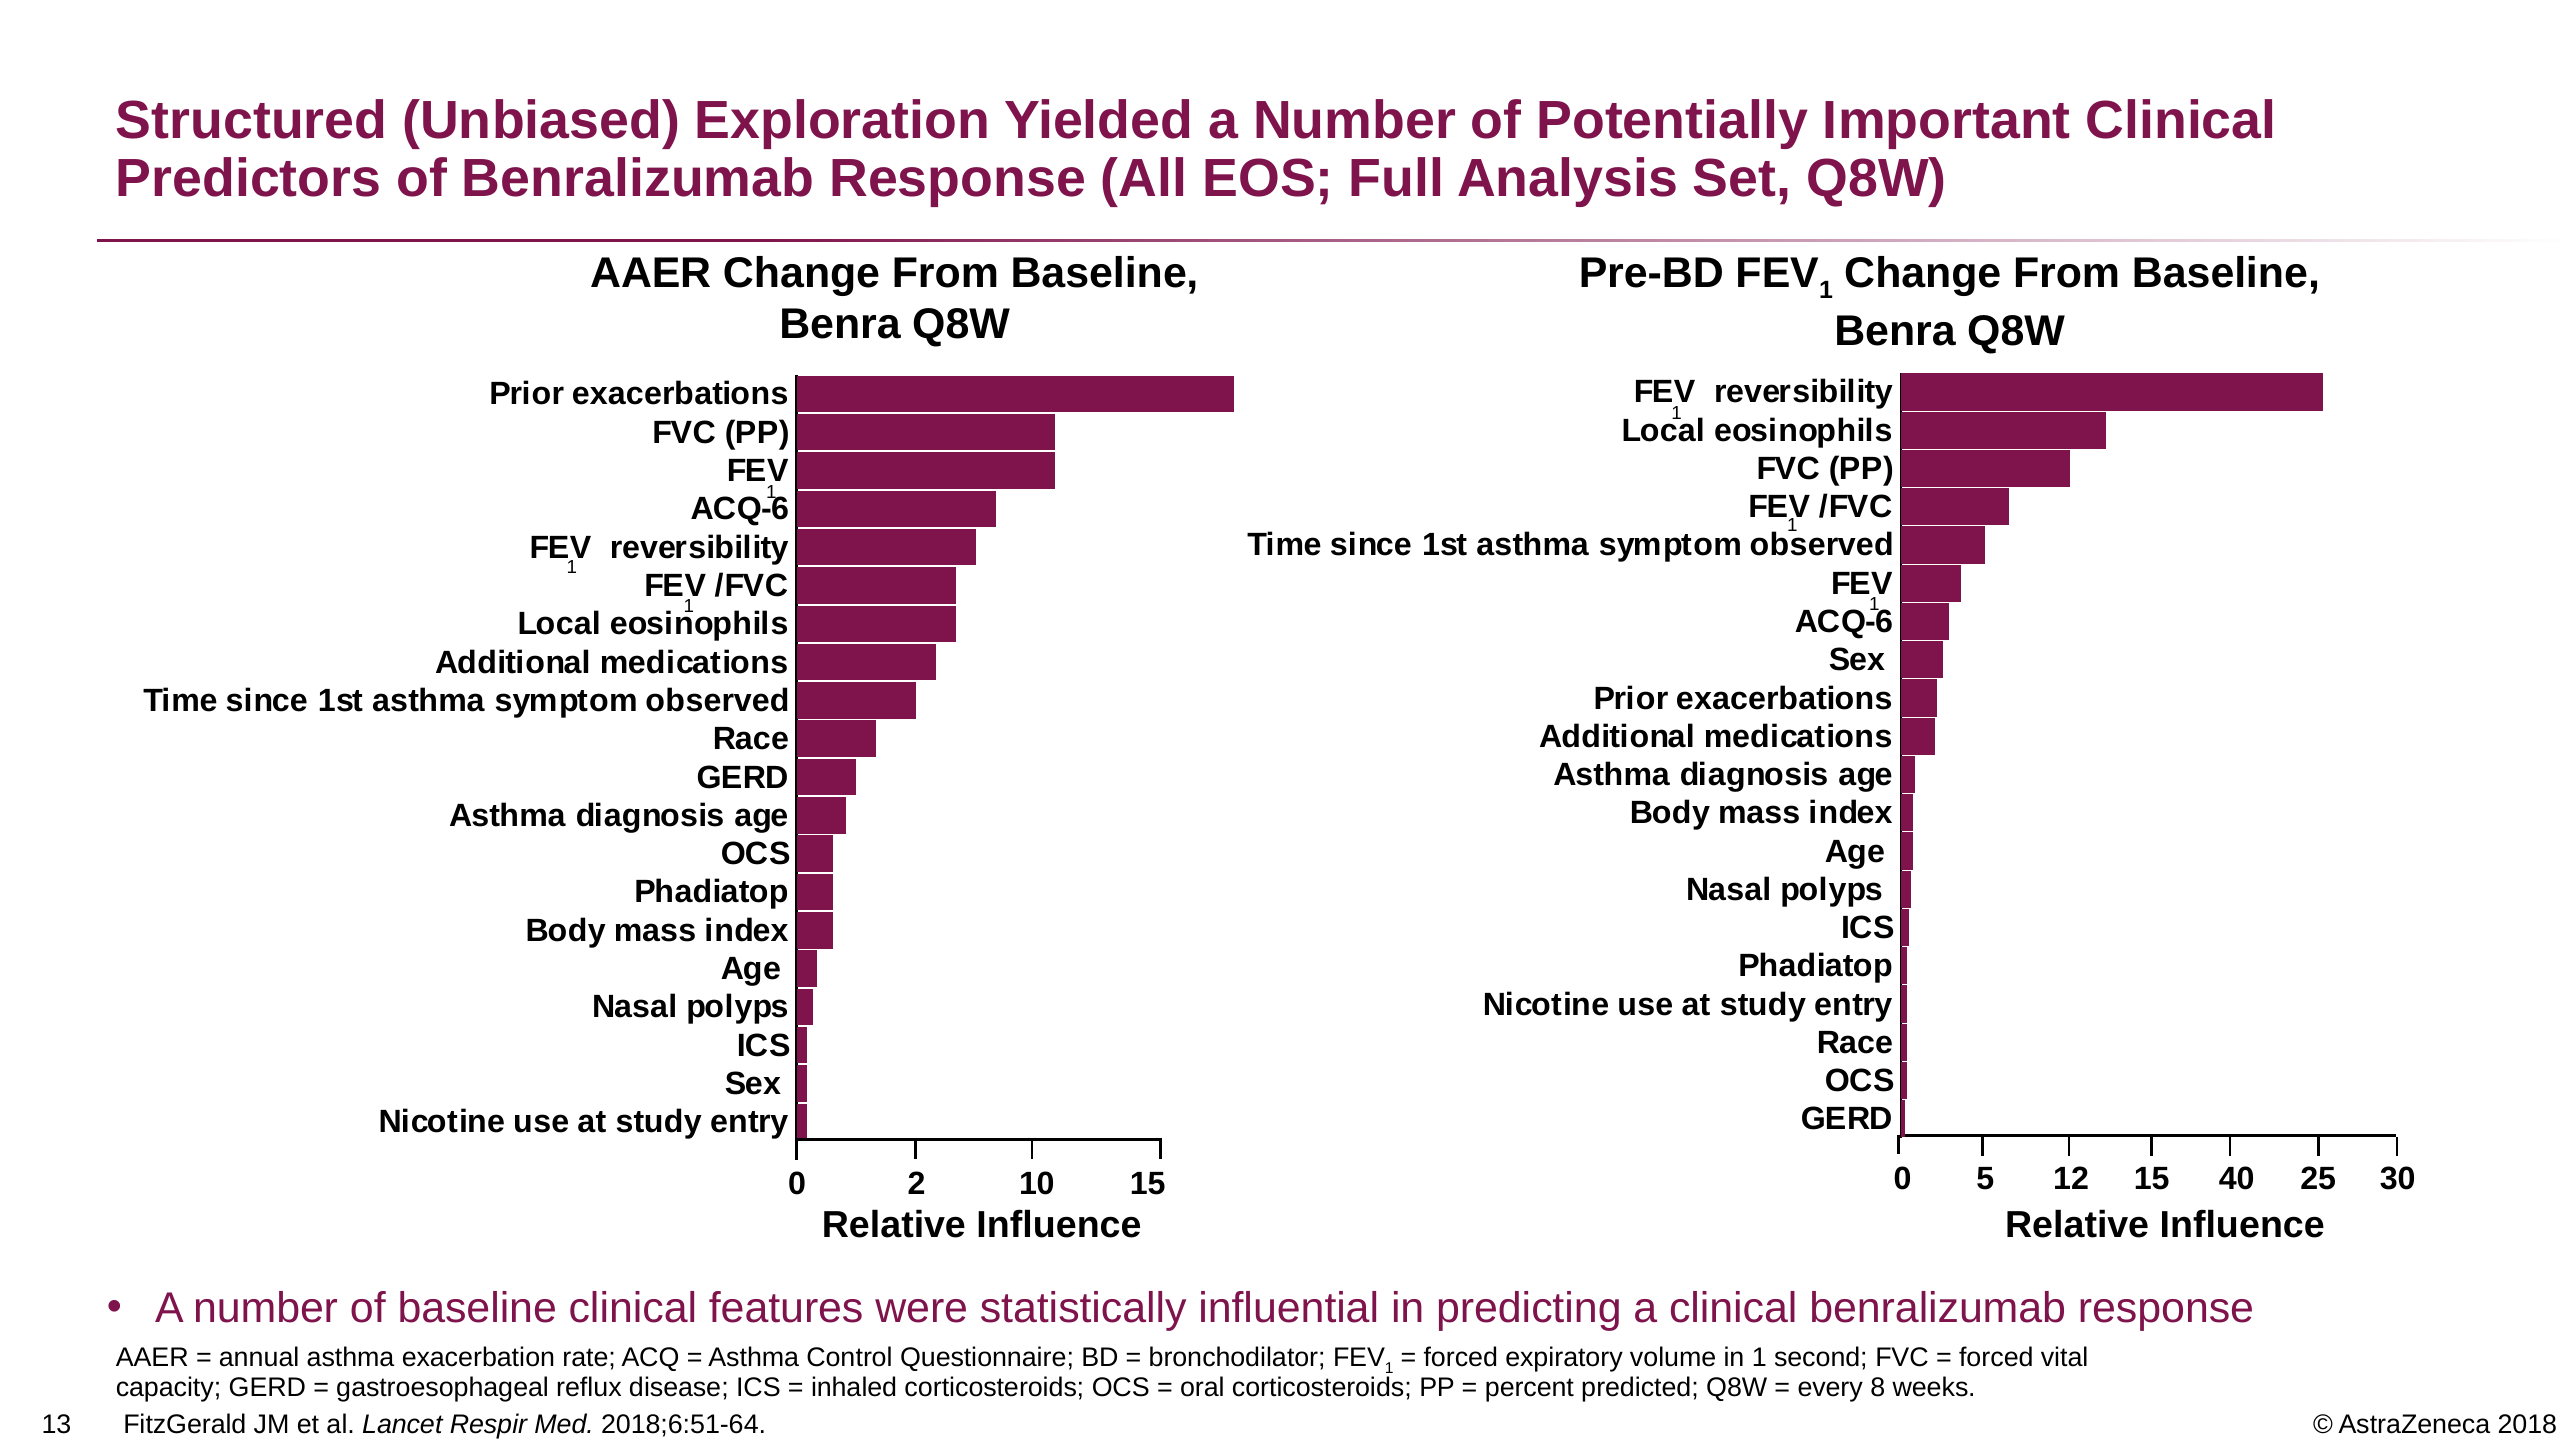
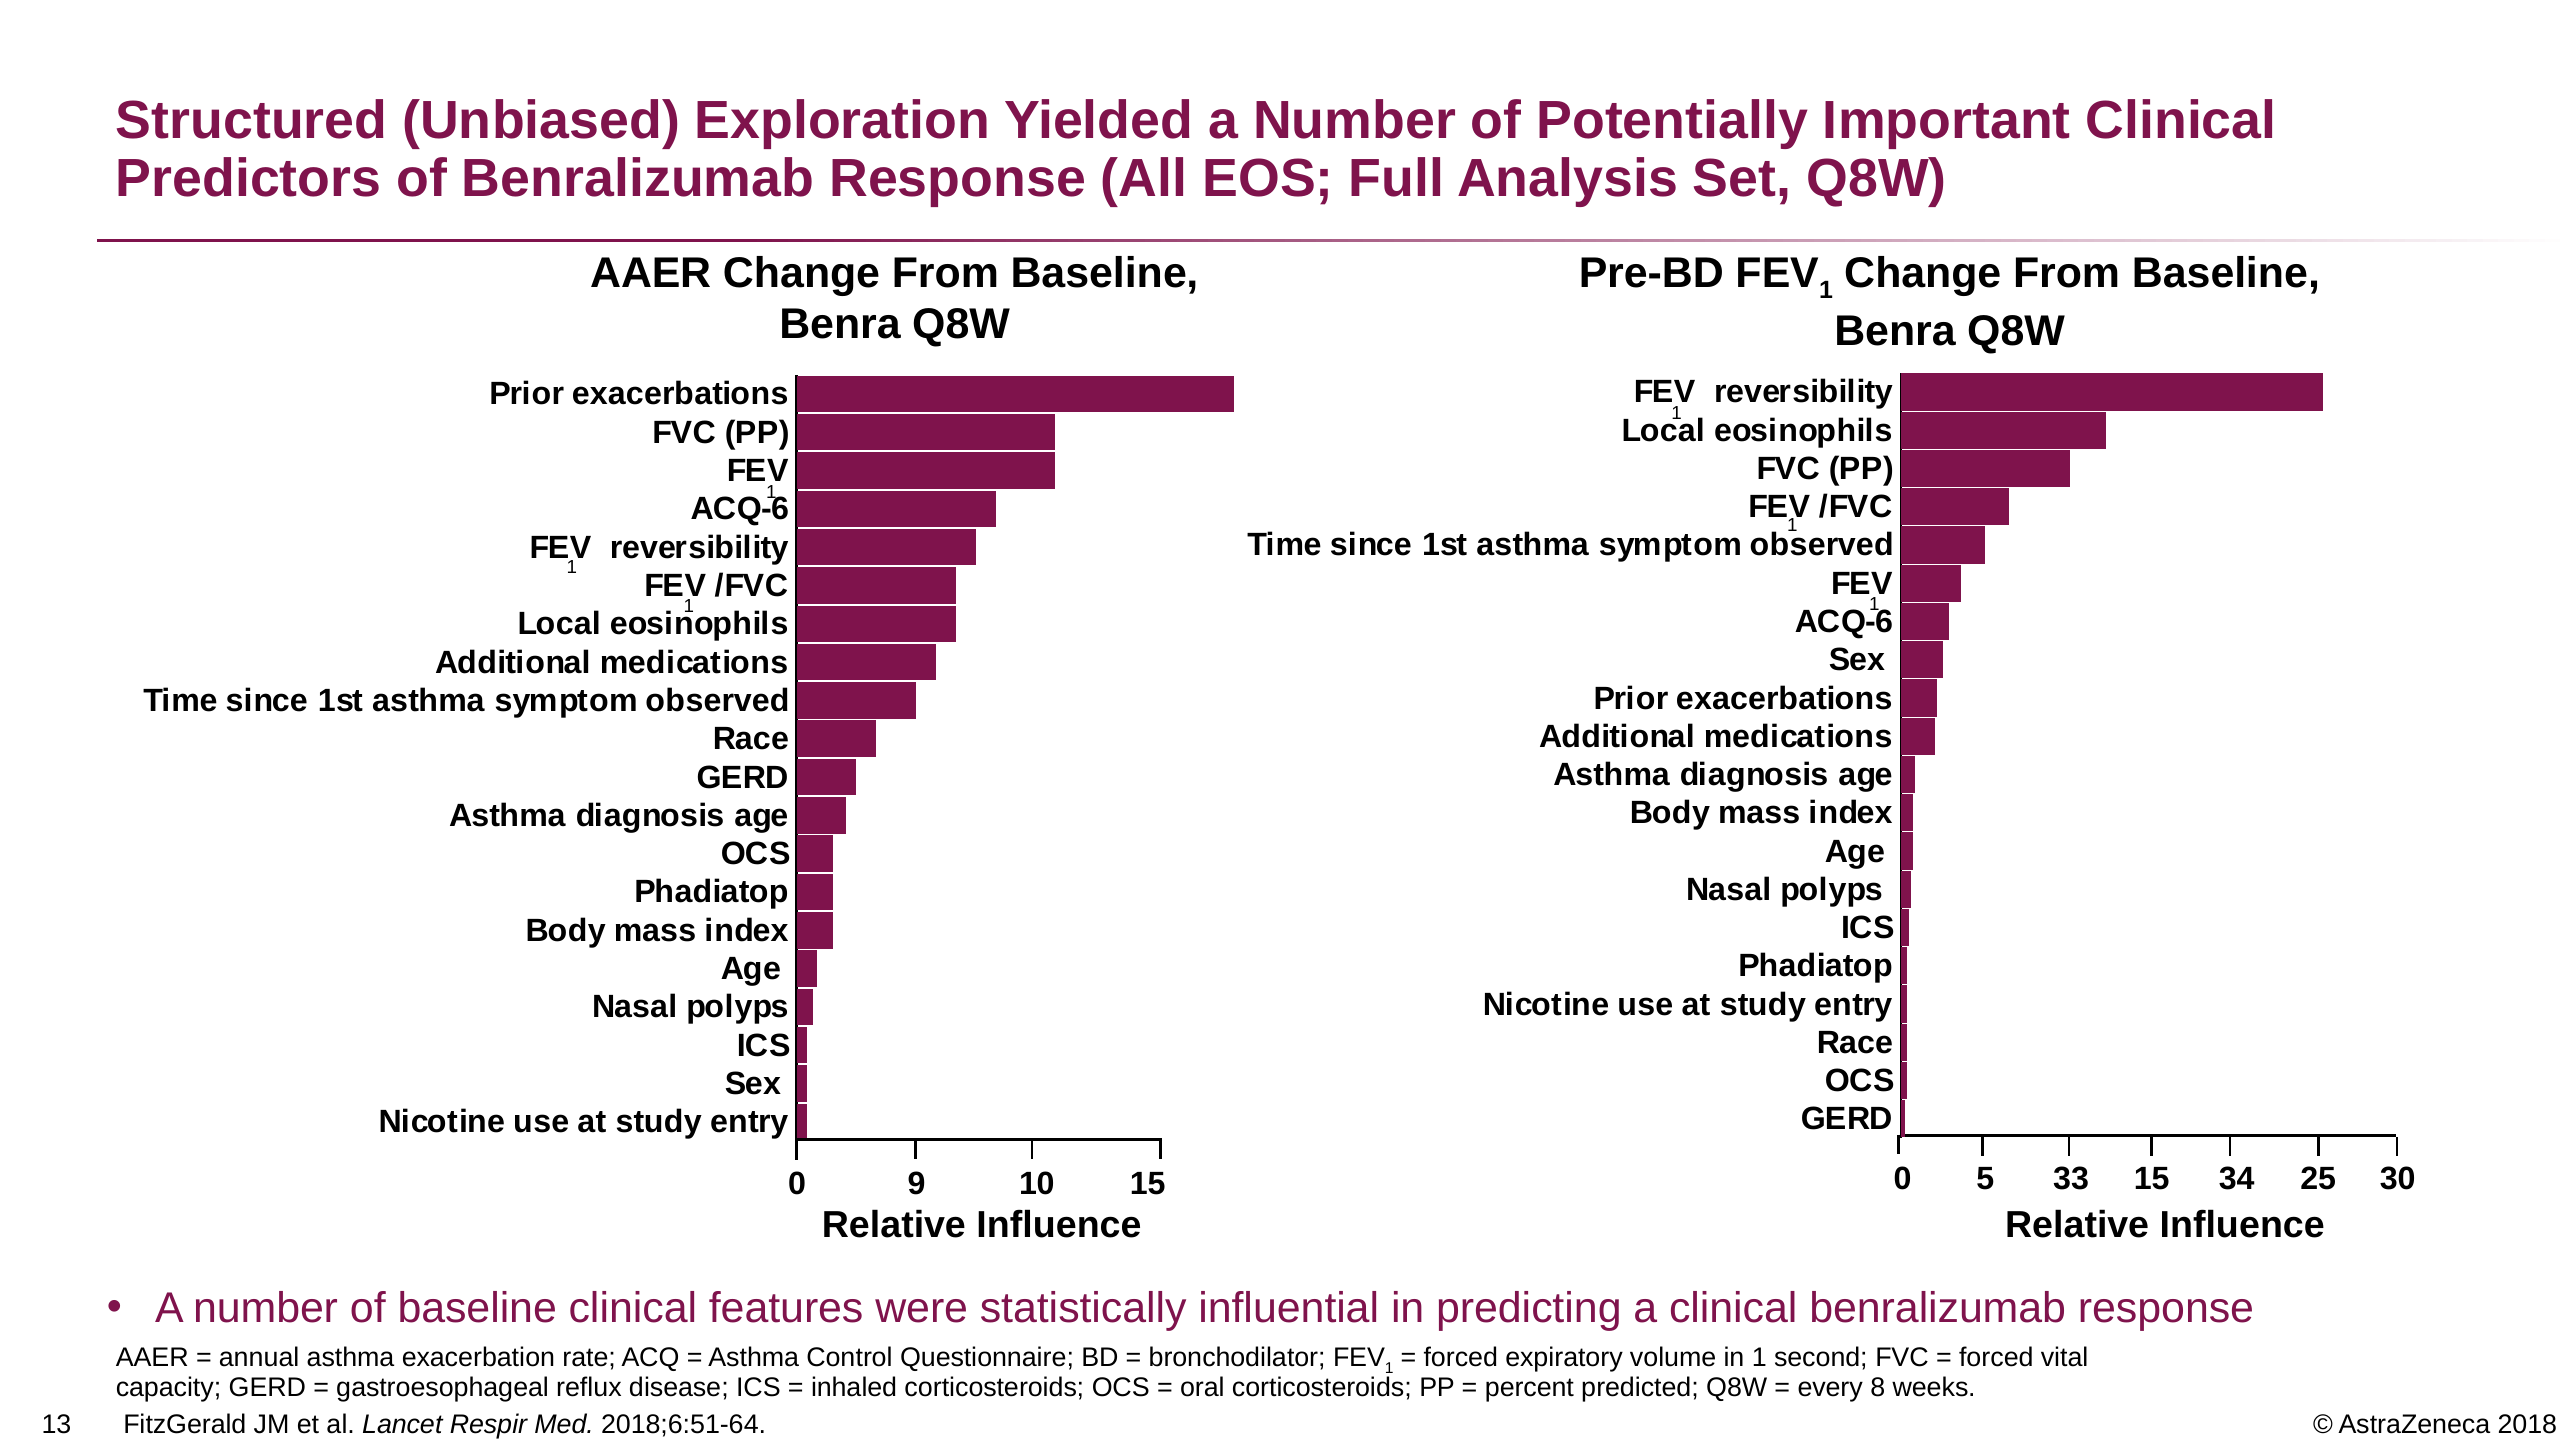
12: 12 -> 33 (2071, 1179)
40: 40 -> 34 (2237, 1179)
2: 2 -> 9 (917, 1184)
